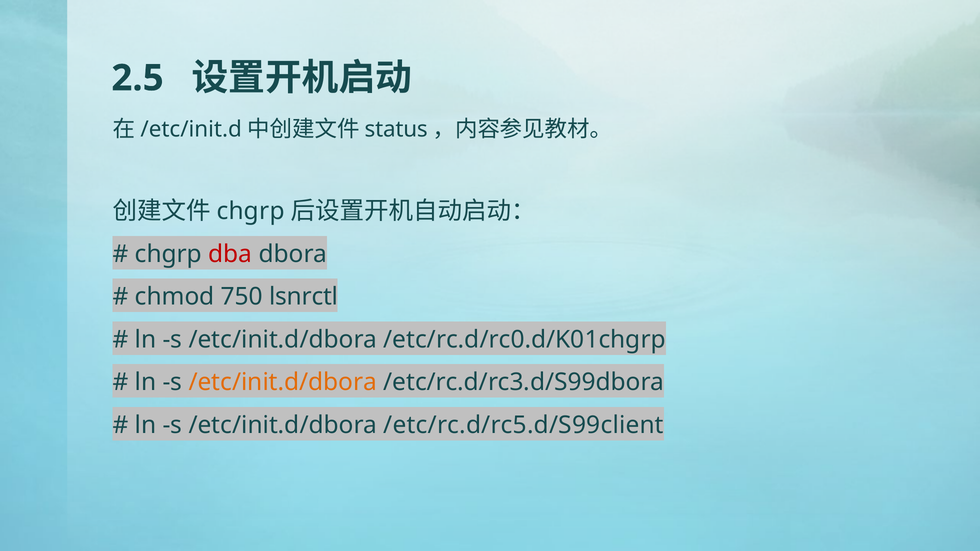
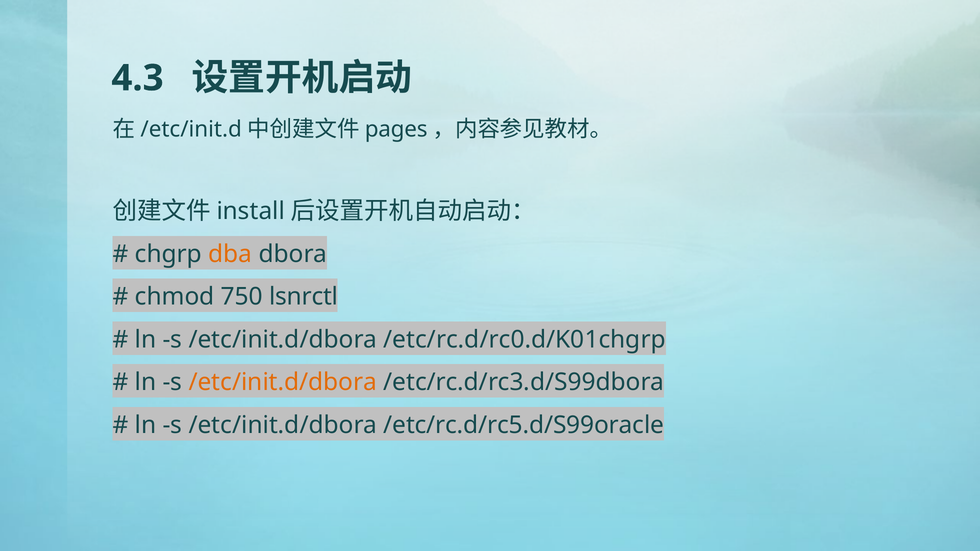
2.5: 2.5 -> 4.3 (138, 78)
status: status -> pages (396, 129)
chgrp: chgrp -> install (251, 211)
dba colour: red -> orange (230, 254)
/etc/rc.d/rc5.d/S99client: /etc/rc.d/rc5.d/S99client -> /etc/rc.d/rc5.d/S99oracle (524, 425)
